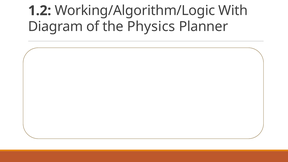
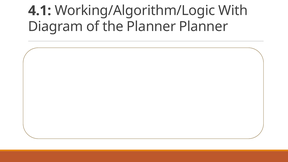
1.2: 1.2 -> 4.1 (40, 11)
the Physics: Physics -> Planner (151, 27)
